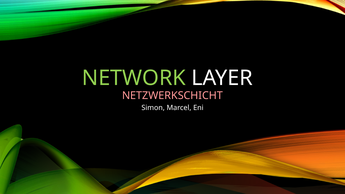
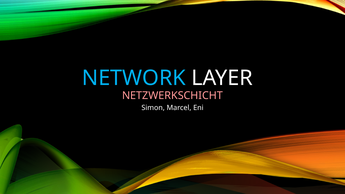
NETWORK colour: light green -> light blue (134, 78)
